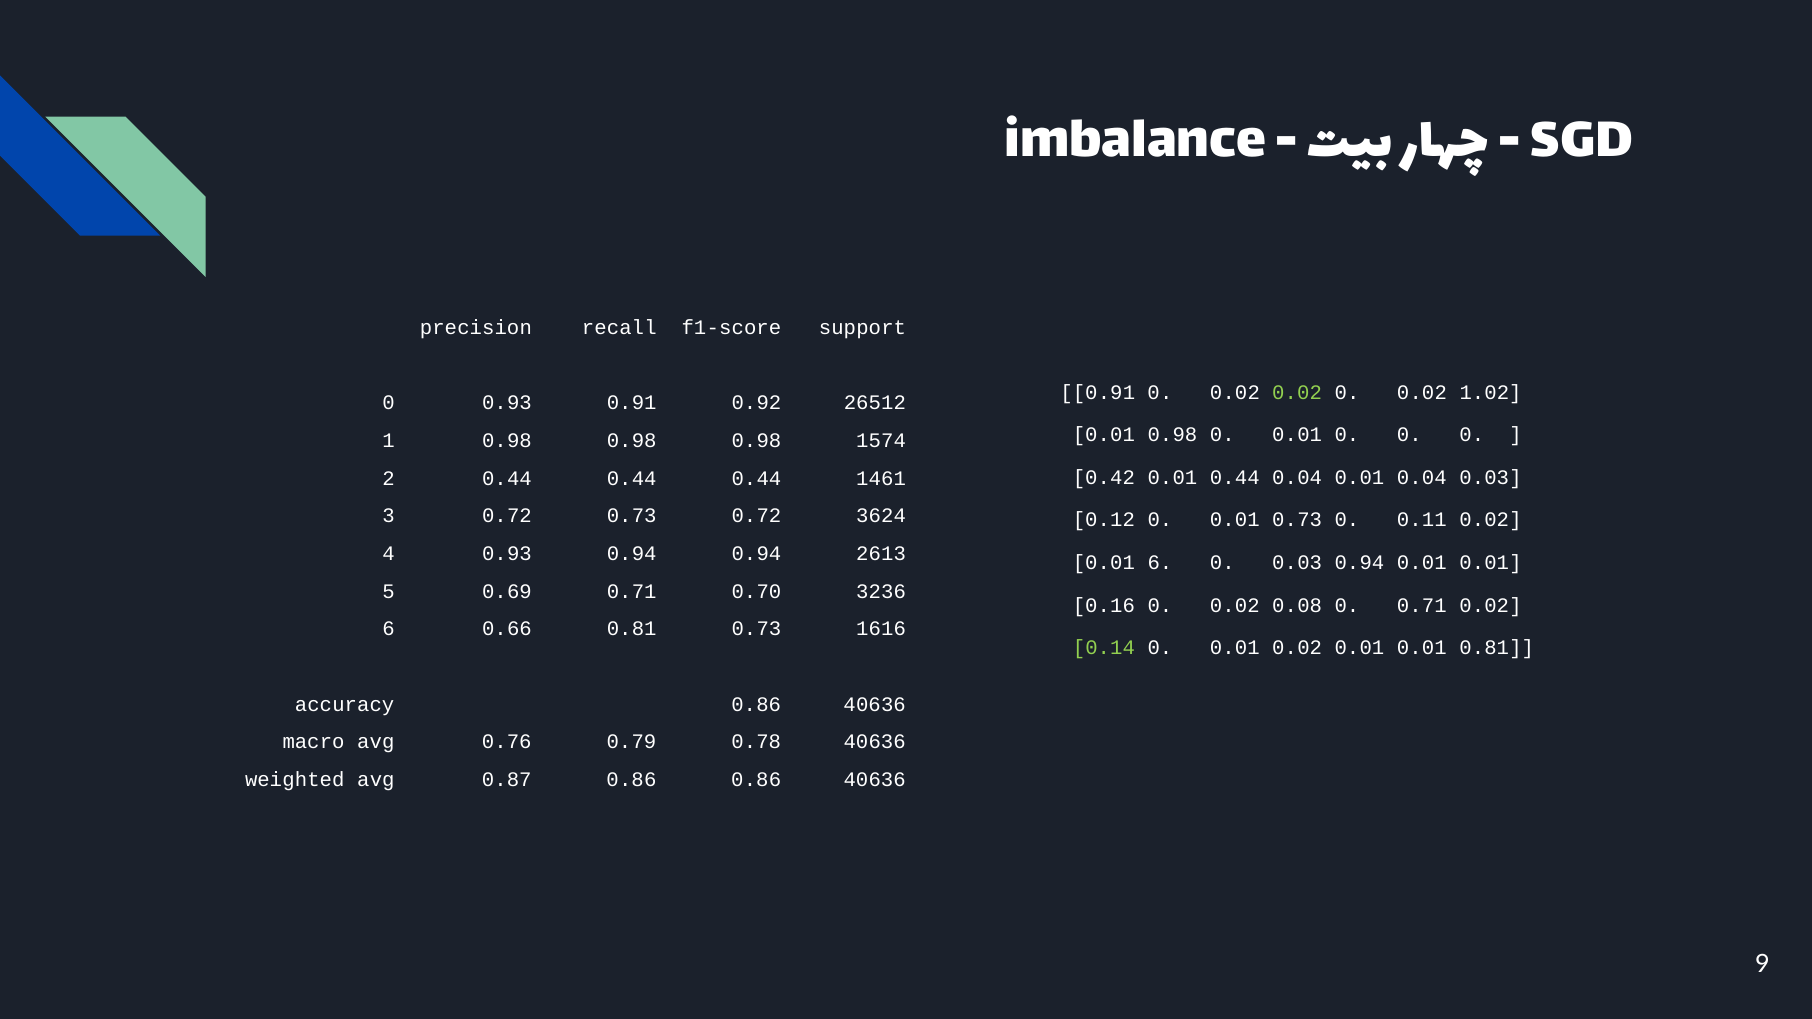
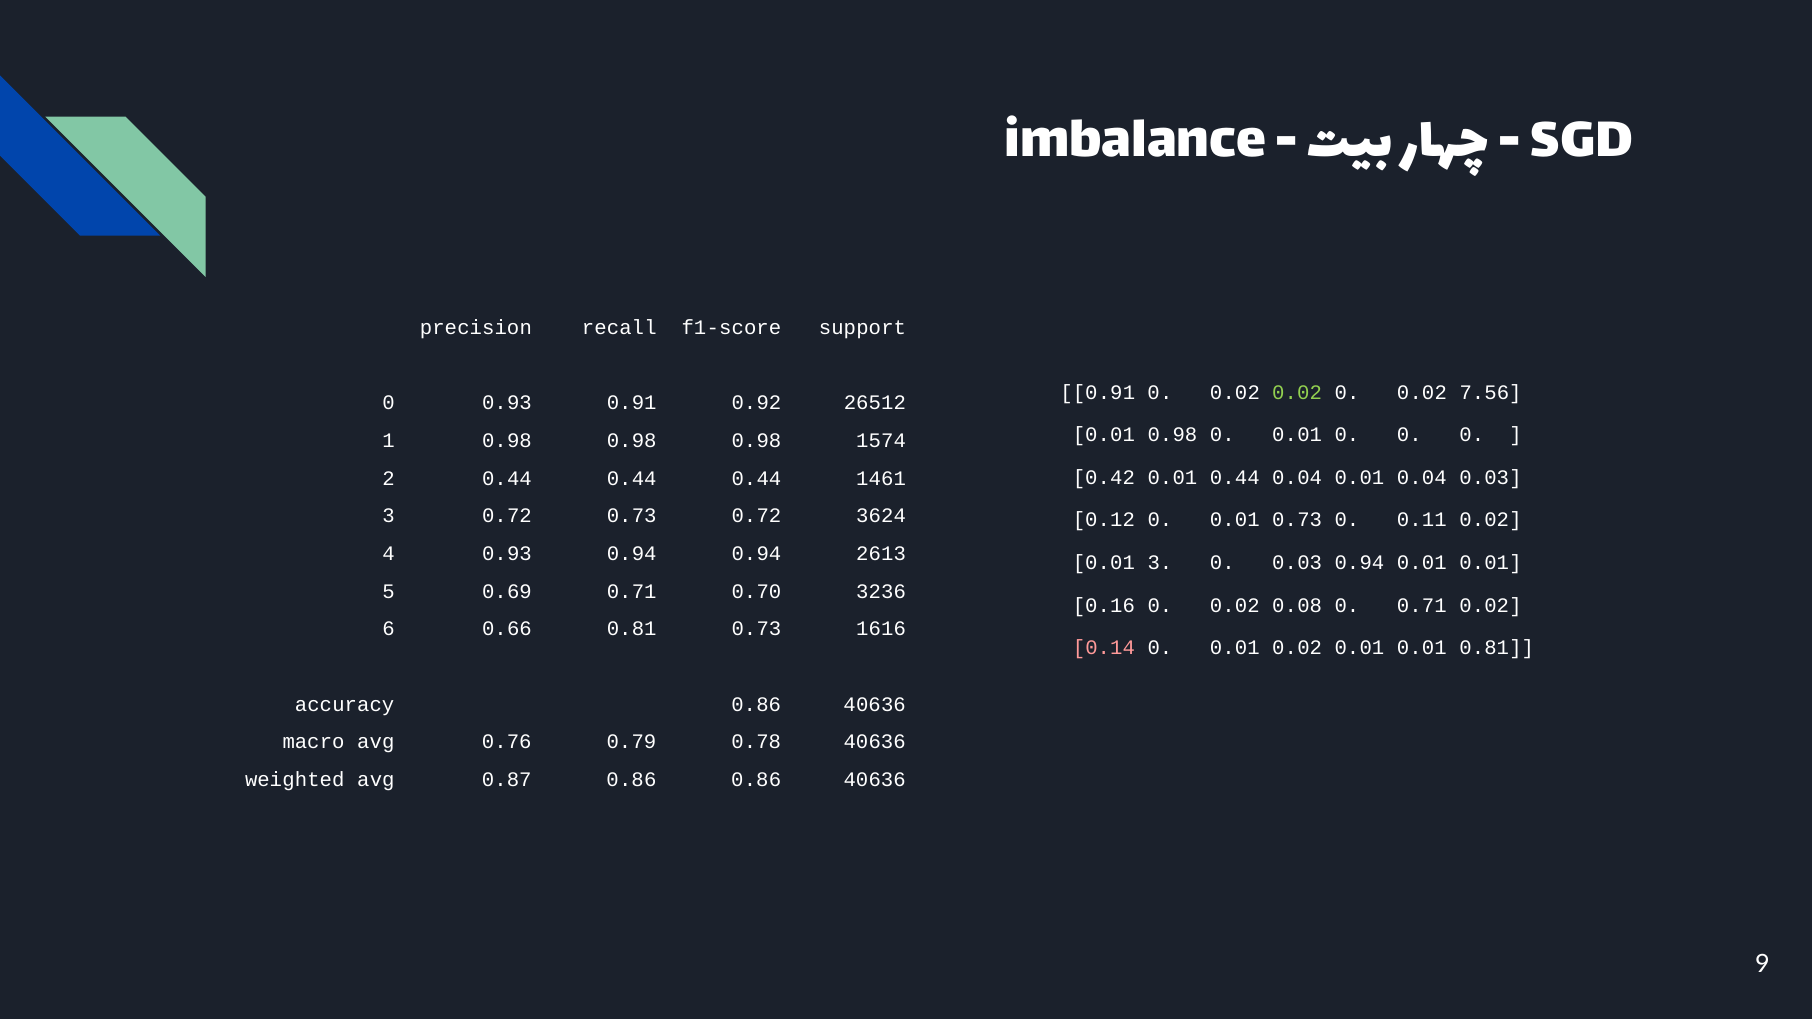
1.02: 1.02 -> 7.56 (1491, 392)
0.01 6: 6 -> 3 (1160, 563)
0.14 colour: light green -> pink (1104, 648)
